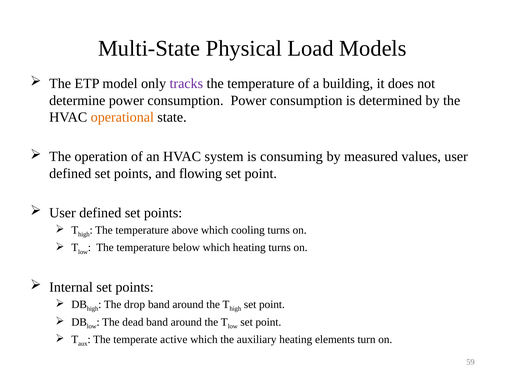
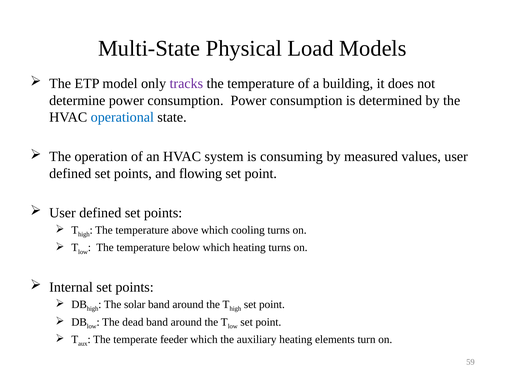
operational colour: orange -> blue (122, 117)
drop: drop -> solar (135, 304)
active: active -> feeder (174, 339)
